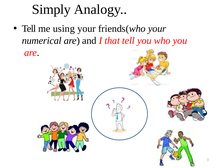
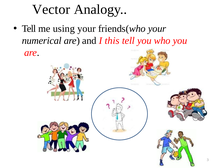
Simply: Simply -> Vector (51, 9)
that: that -> this (112, 41)
